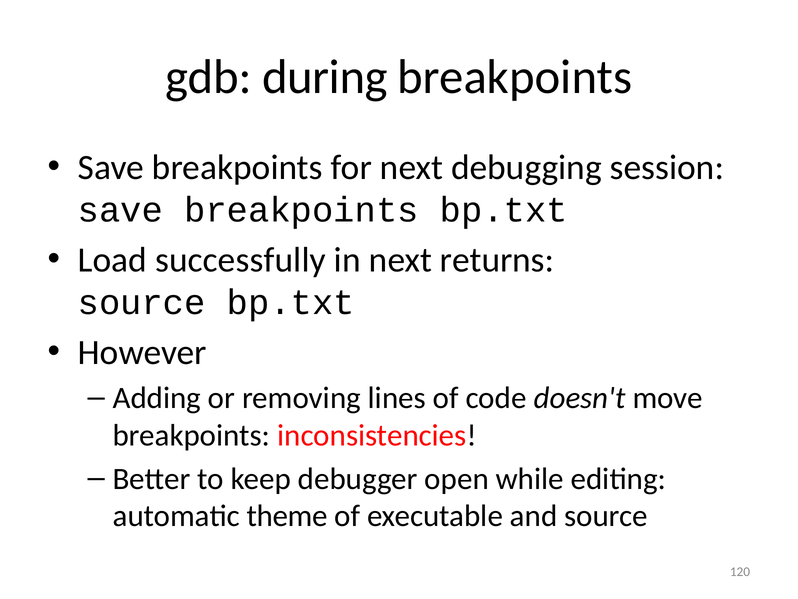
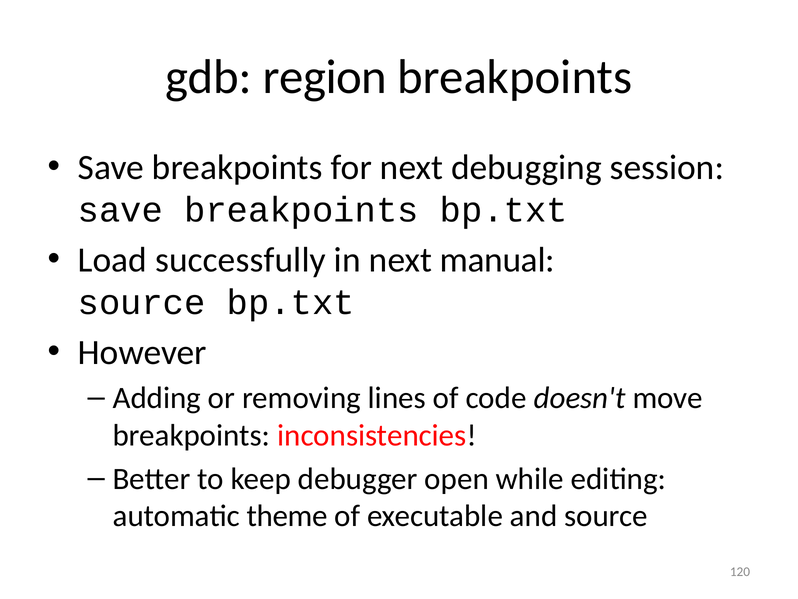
during: during -> region (325, 77)
returns: returns -> manual (497, 260)
